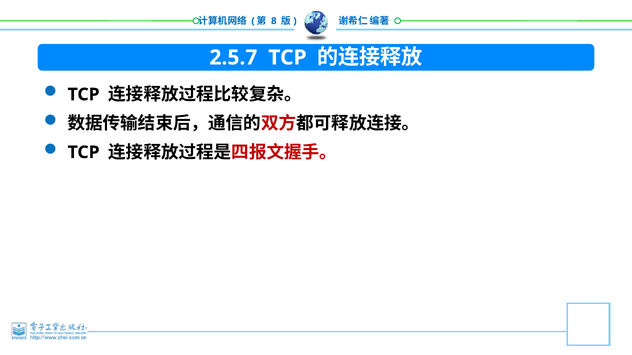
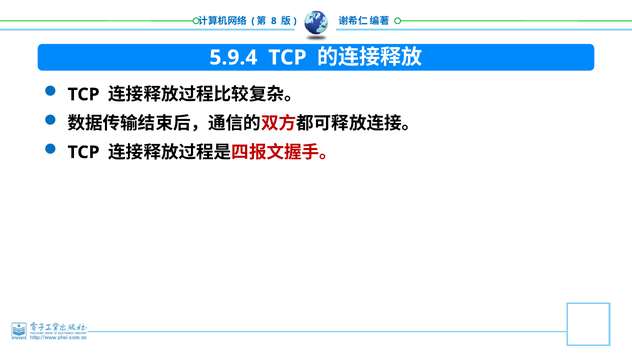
2.5.7: 2.5.7 -> 5.9.4 (233, 58)
